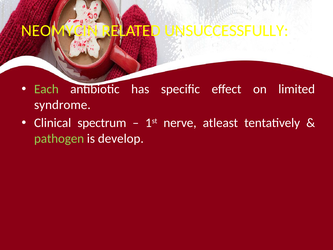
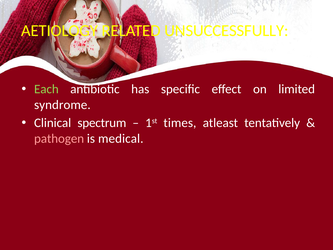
NEOMYCIN: NEOMYCIN -> AETIOLOGY (59, 31)
nerve: nerve -> times (180, 123)
pathogen colour: light green -> pink (59, 138)
develop: develop -> medical (121, 138)
